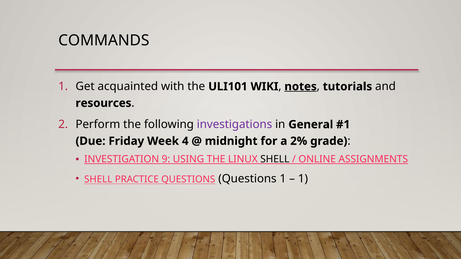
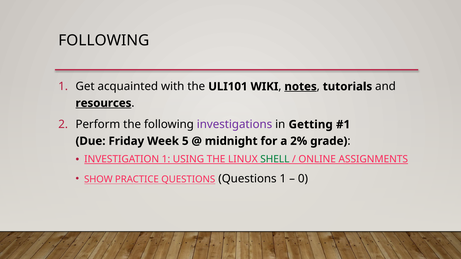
COMMANDS: COMMANDS -> FOLLOWING (104, 40)
resources underline: none -> present (103, 103)
General: General -> Getting (311, 125)
4: 4 -> 5 (185, 141)
INVESTIGATION 9: 9 -> 1 (166, 159)
SHELL colour: black -> green (275, 159)
SHELL: SHELL -> SHOW (98, 180)
1: 1 -> 0 (303, 179)
